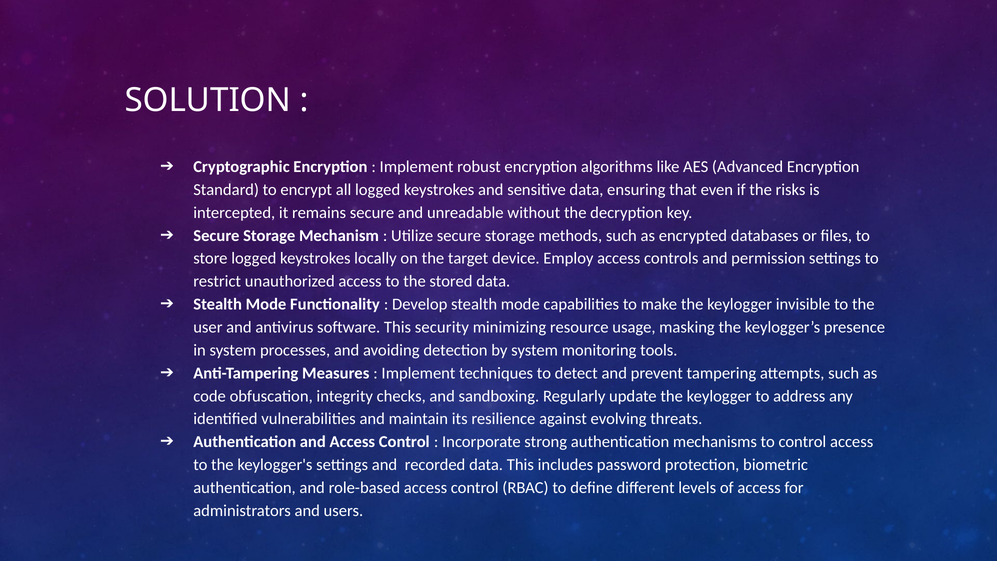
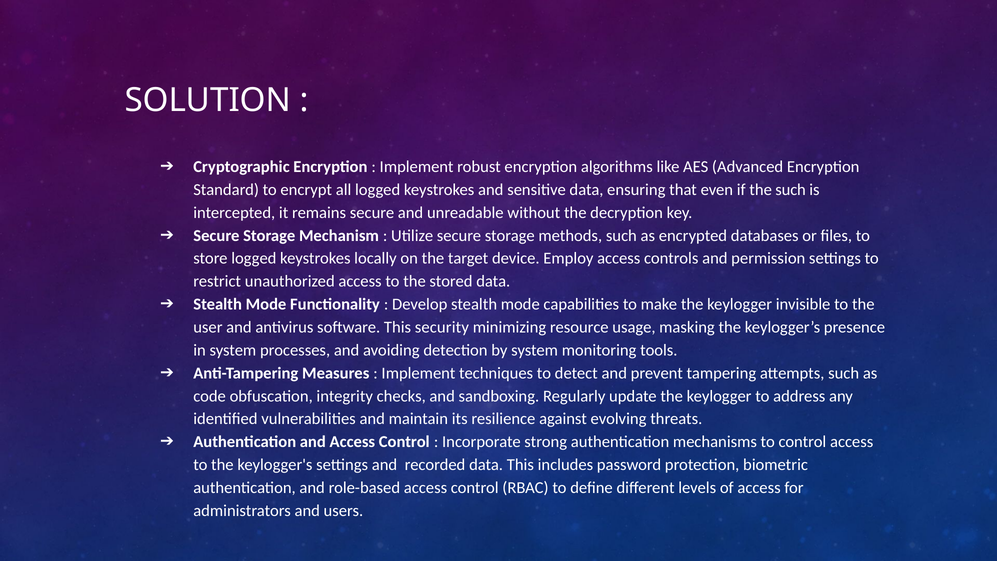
the risks: risks -> such (791, 190)
